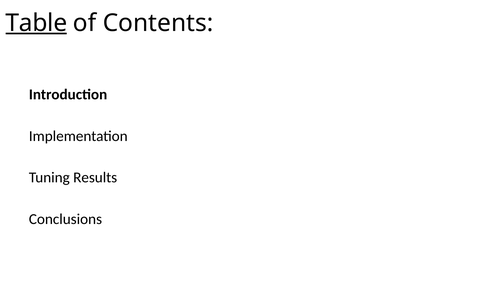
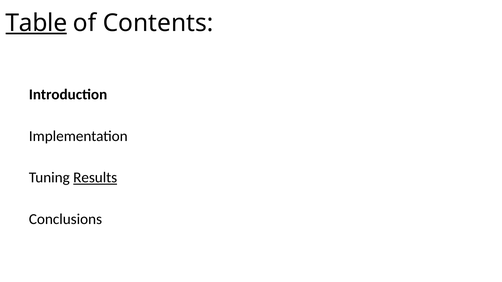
Results underline: none -> present (95, 178)
